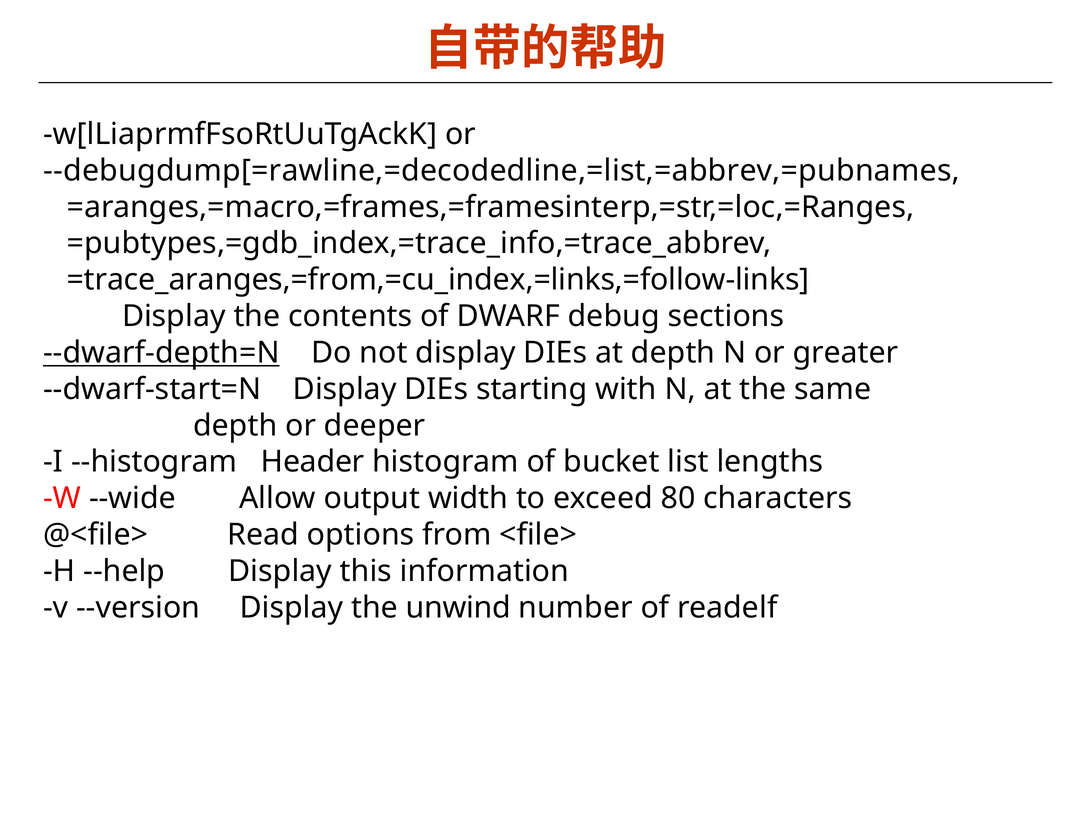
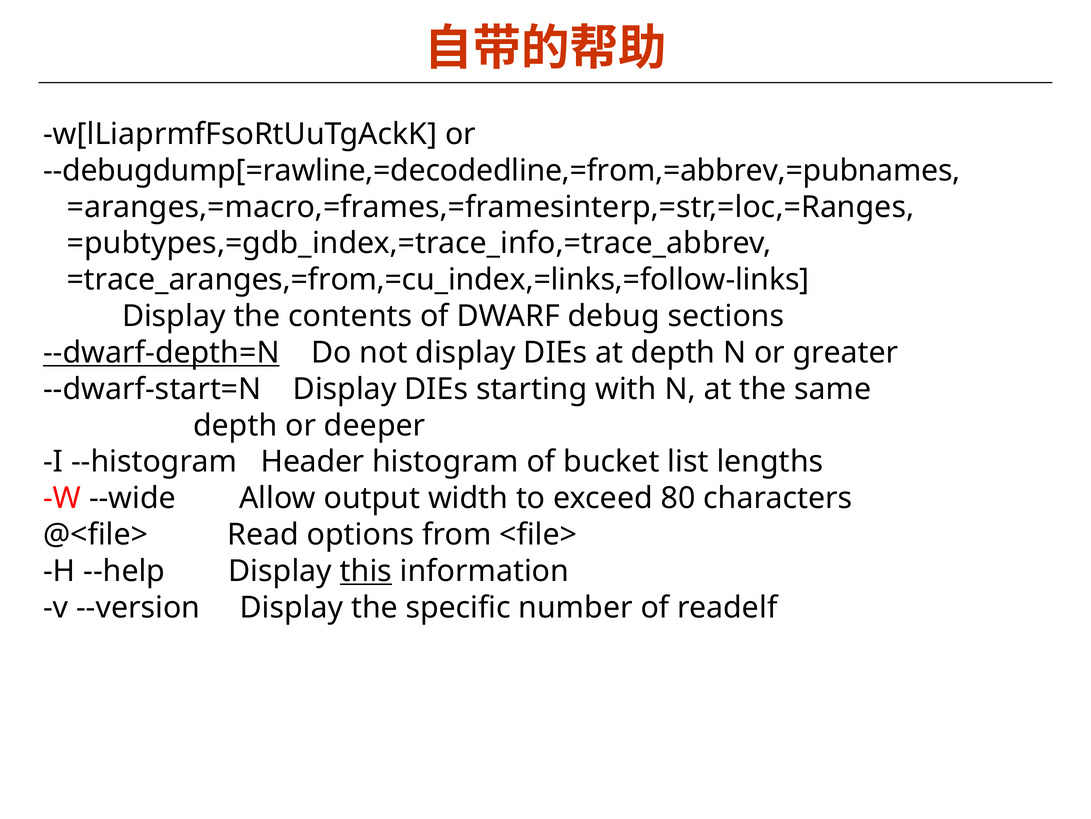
--debugdump[=rawline,=decodedline,=list,=abbrev,=pubnames: --debugdump[=rawline,=decodedline,=list,=abbrev,=pubnames -> --debugdump[=rawline,=decodedline,=from,=abbrev,=pubnames (502, 170)
this underline: none -> present (366, 571)
unwind: unwind -> specific (458, 607)
